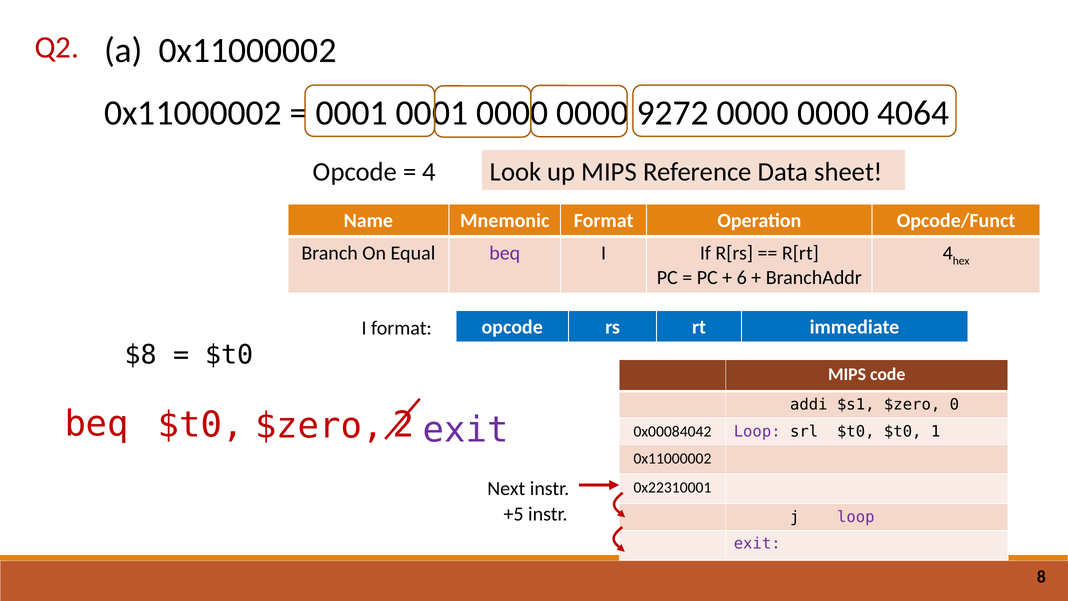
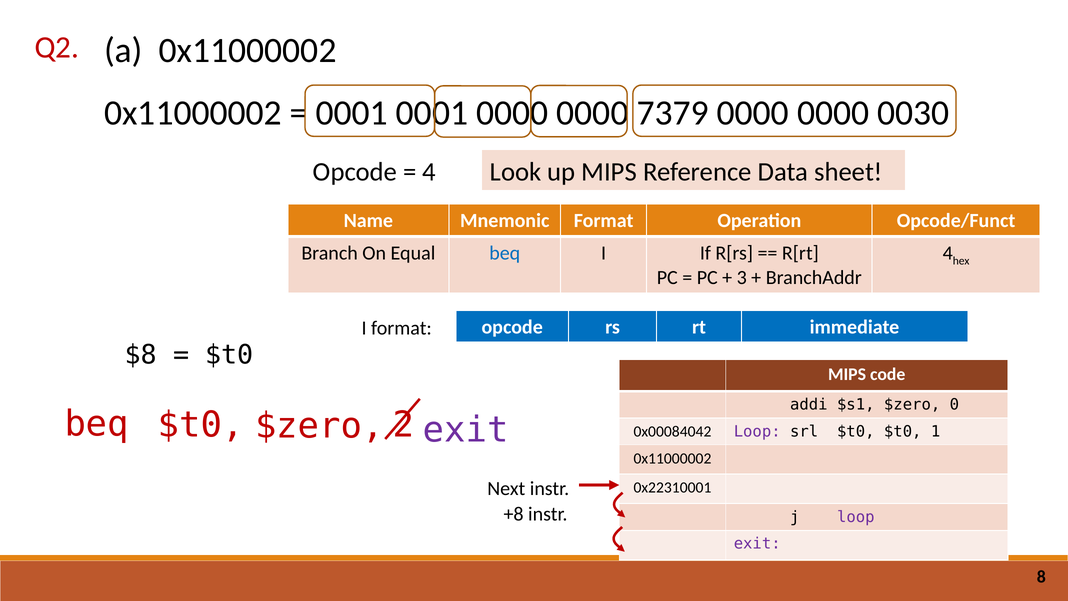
9272: 9272 -> 7379 (673, 113)
4064: 4064 -> 0030 (913, 113)
beq colour: purple -> blue (505, 253)
6: 6 -> 3 (742, 277)
+5: +5 -> +8 (514, 514)
